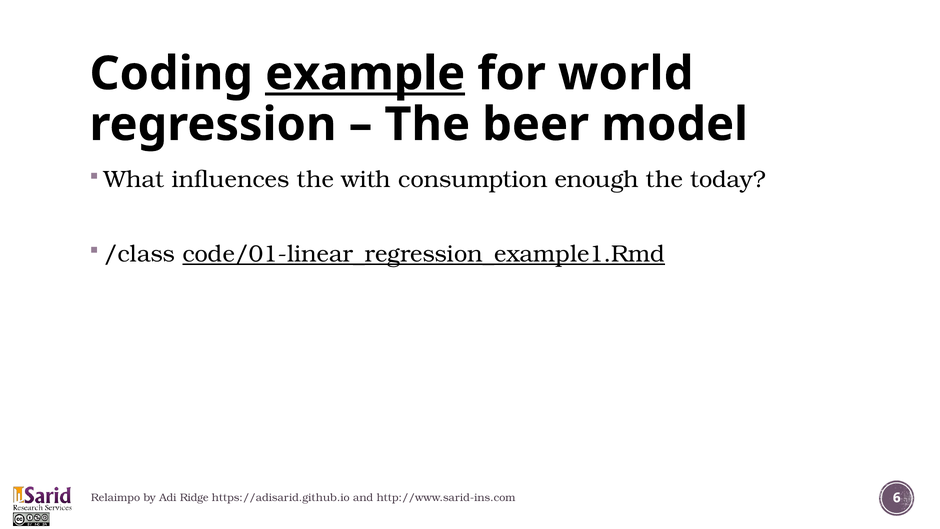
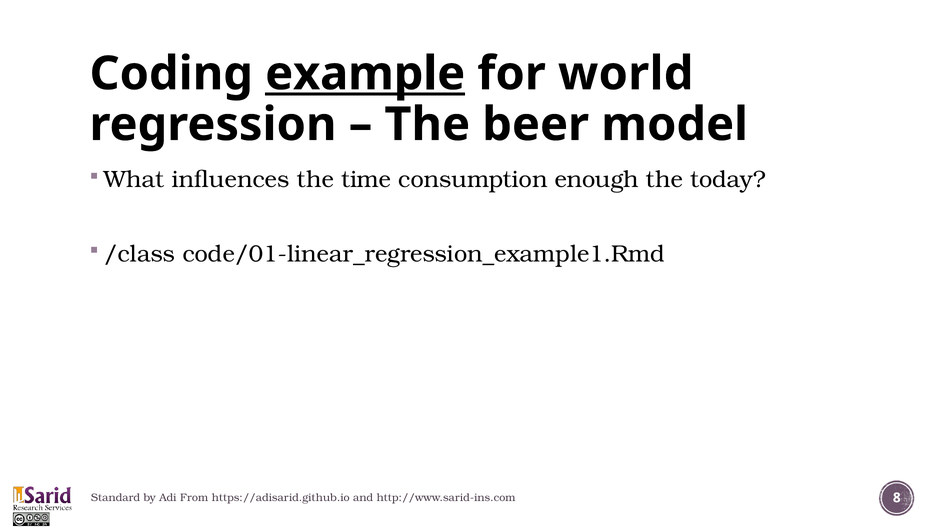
with: with -> time (366, 180)
code/01-linear_regression_example1.Rmd underline: present -> none (424, 254)
Relaimpo: Relaimpo -> Standard (116, 498)
Ridge: Ridge -> From (194, 498)
6: 6 -> 8 (897, 498)
